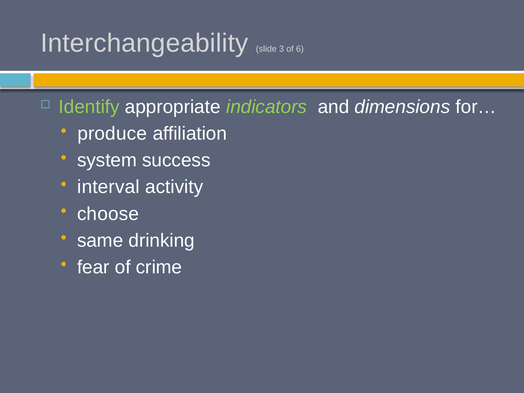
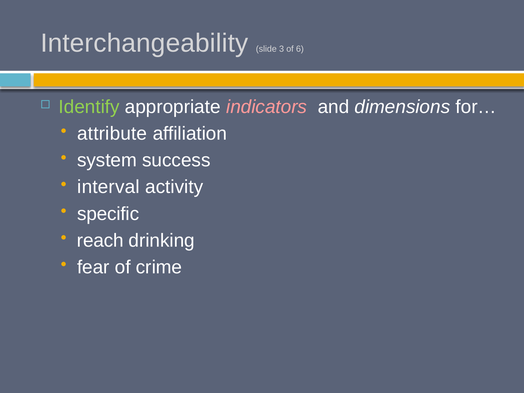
indicators colour: light green -> pink (267, 107)
produce: produce -> attribute (112, 134)
choose: choose -> specific (108, 214)
same: same -> reach (100, 240)
